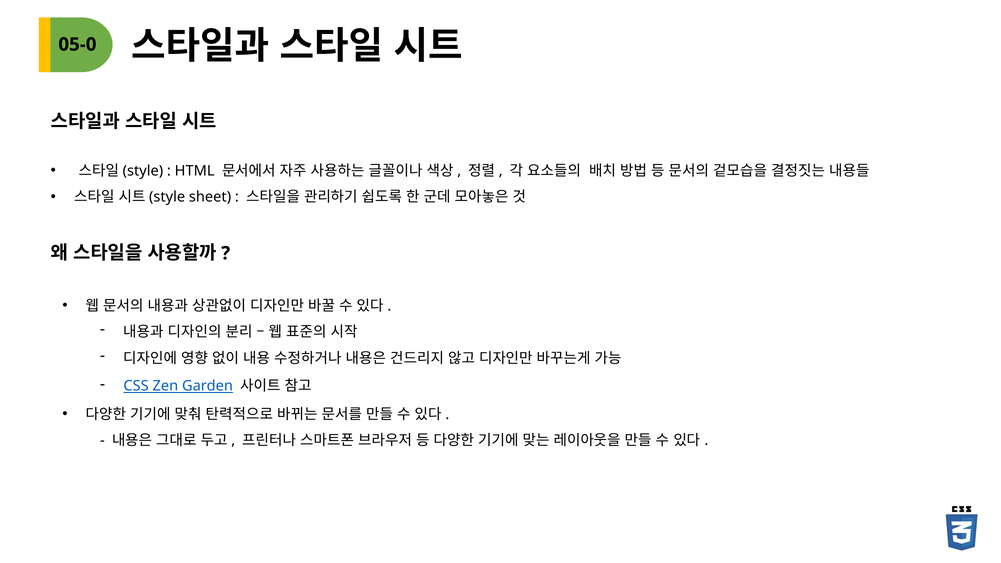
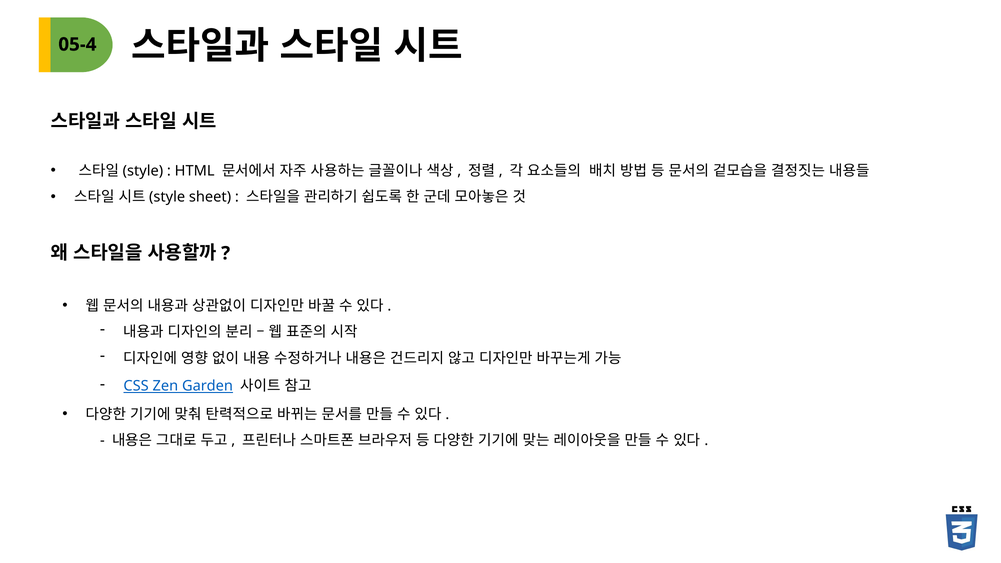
05-0: 05-0 -> 05-4 (77, 44)
